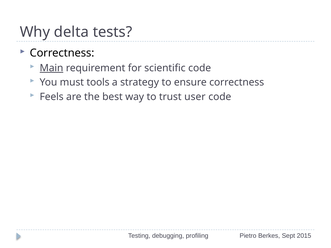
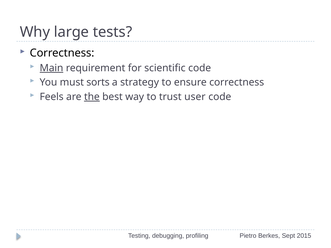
delta: delta -> large (71, 32)
tools: tools -> sorts (98, 82)
the underline: none -> present (92, 97)
